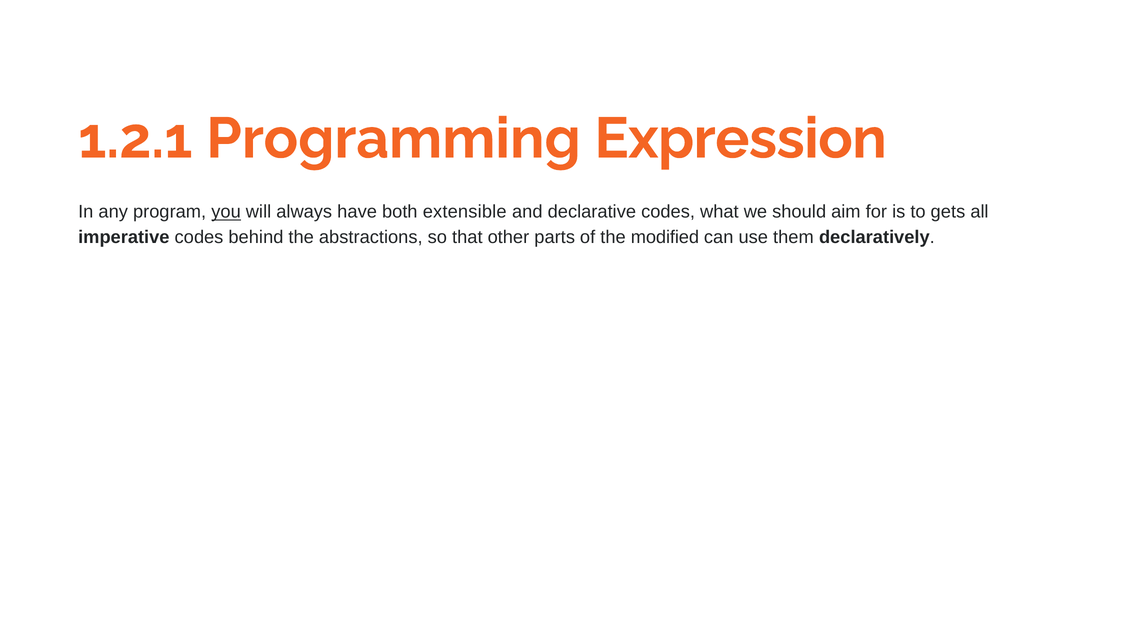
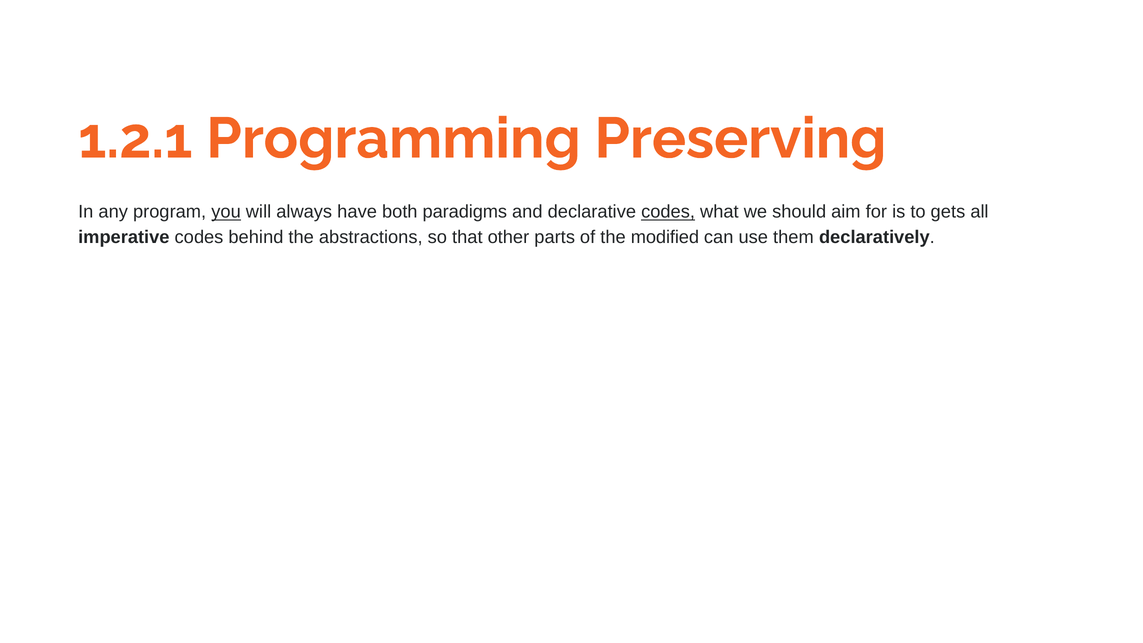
Expression: Expression -> Preserving (740, 139)
extensible: extensible -> paradigms (465, 212)
codes underline: none -> present (668, 212)
